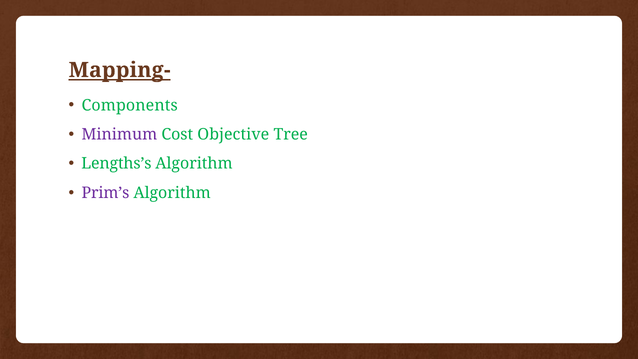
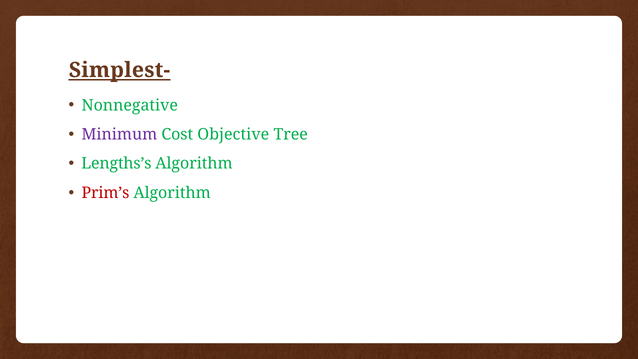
Mapping-: Mapping- -> Simplest- (119, 70)
Components: Components -> Nonnegative (130, 105)
Prim’s colour: purple -> red (105, 193)
